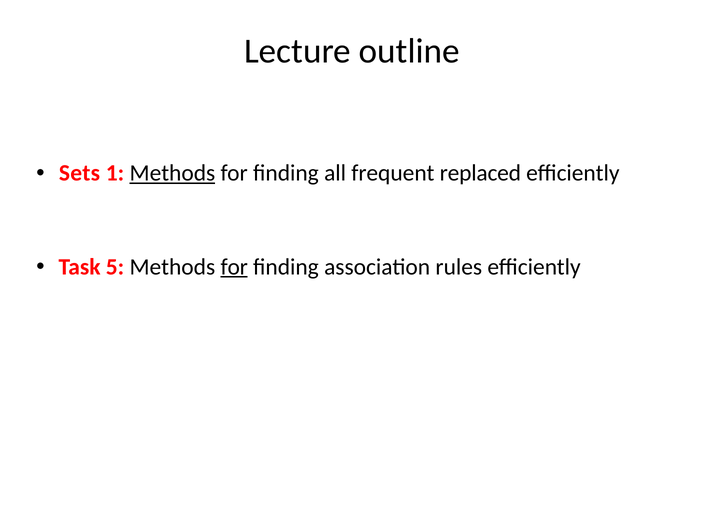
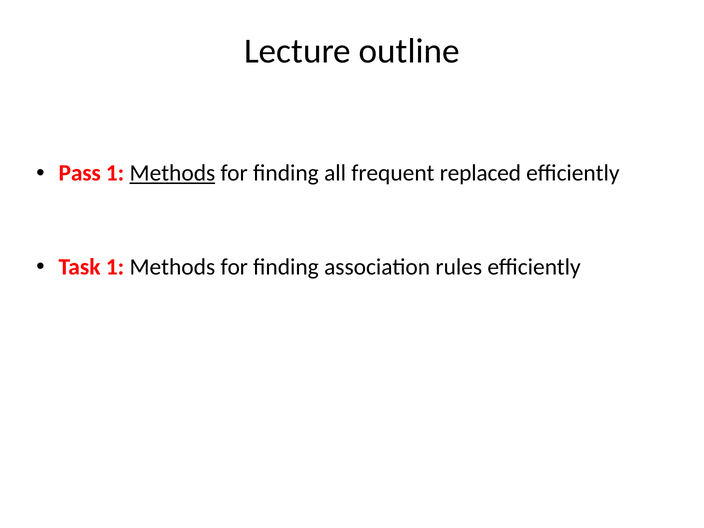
Sets: Sets -> Pass (80, 173)
Task 5: 5 -> 1 (115, 267)
for underline: present -> none (234, 267)
